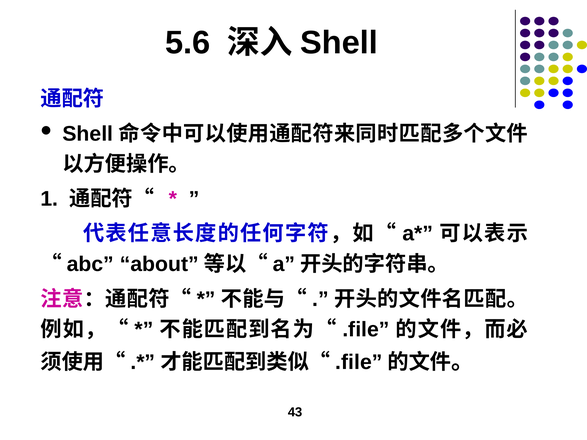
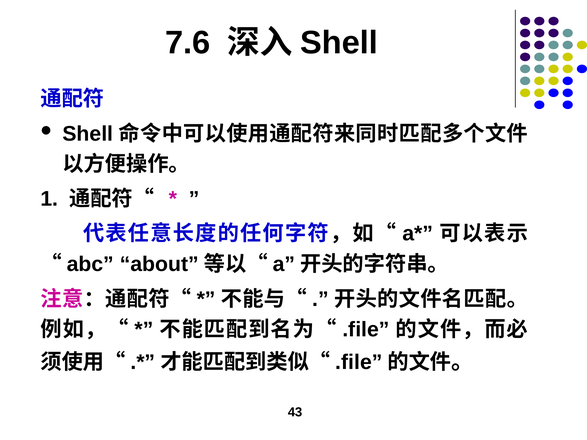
5.6: 5.6 -> 7.6 (188, 43)
